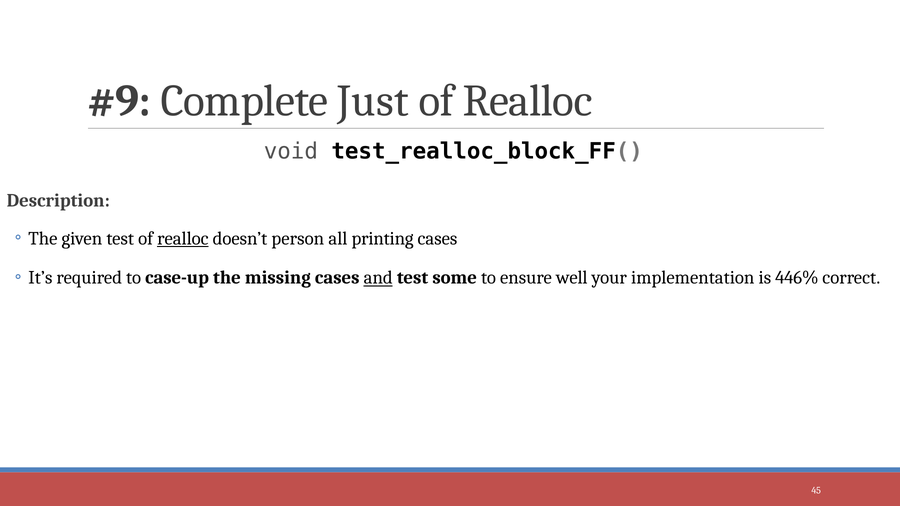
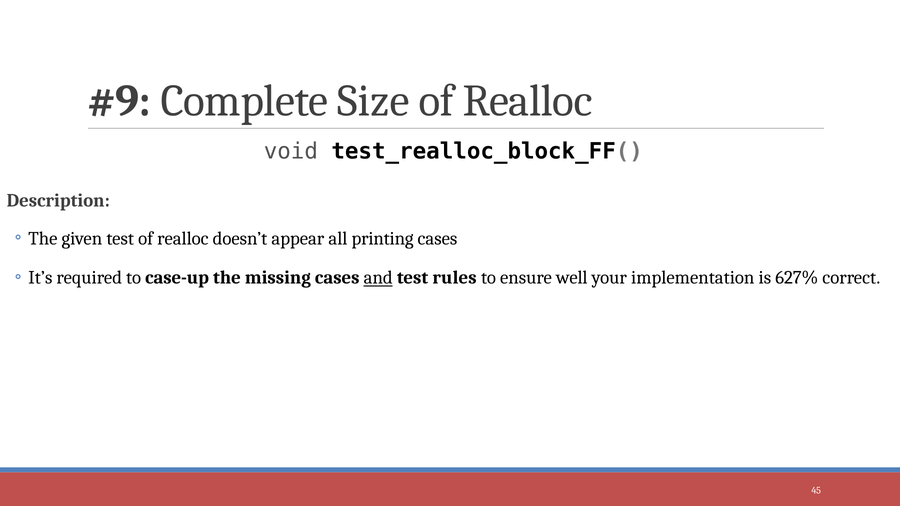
Just: Just -> Size (373, 101)
realloc underline: present -> none (183, 238)
person: person -> appear (298, 238)
some: some -> rules (455, 278)
446%: 446% -> 627% (797, 278)
